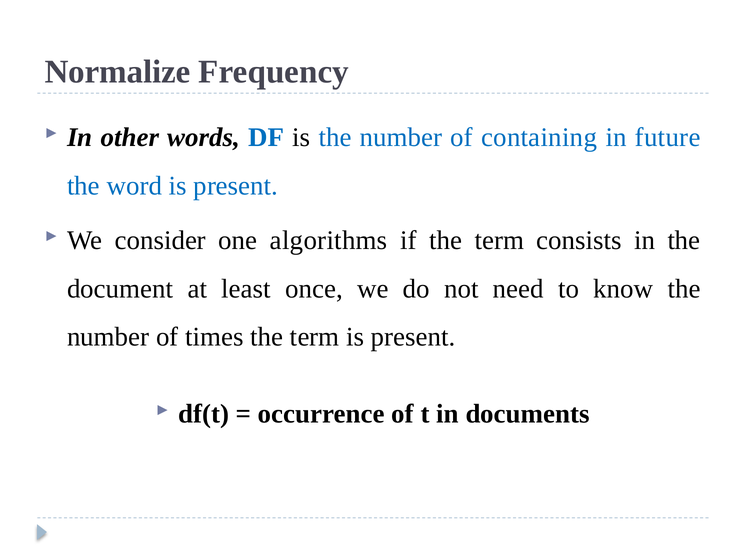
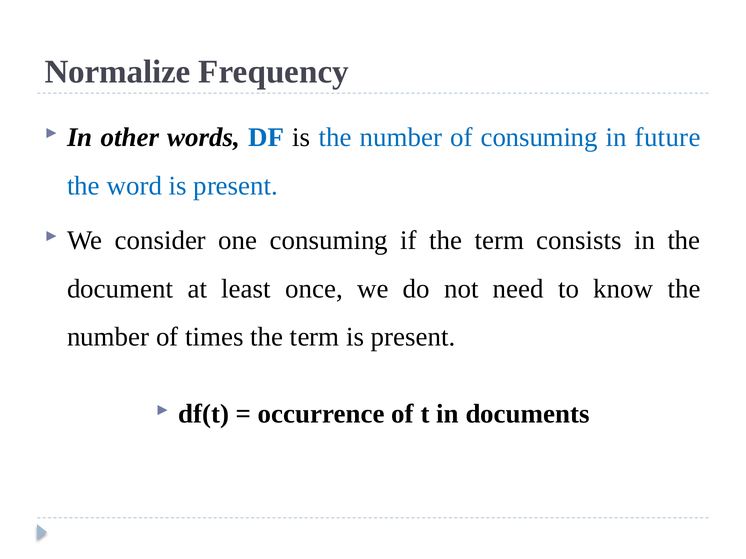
of containing: containing -> consuming (539, 137)
one algorithms: algorithms -> consuming (329, 240)
